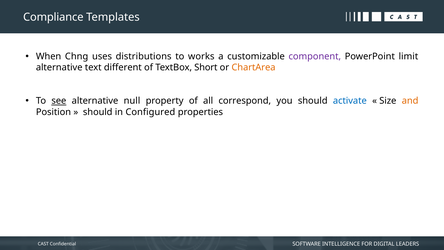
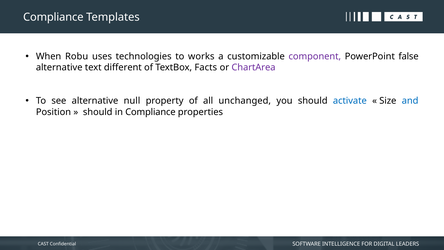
Chng: Chng -> Robu (77, 56)
distributions: distributions -> technologies (144, 56)
limit: limit -> false (409, 56)
Short: Short -> Facts (206, 68)
ChartArea colour: orange -> purple (254, 68)
see underline: present -> none (59, 101)
correspond: correspond -> unchanged (245, 101)
and colour: orange -> blue (410, 101)
in Configured: Configured -> Compliance (150, 112)
